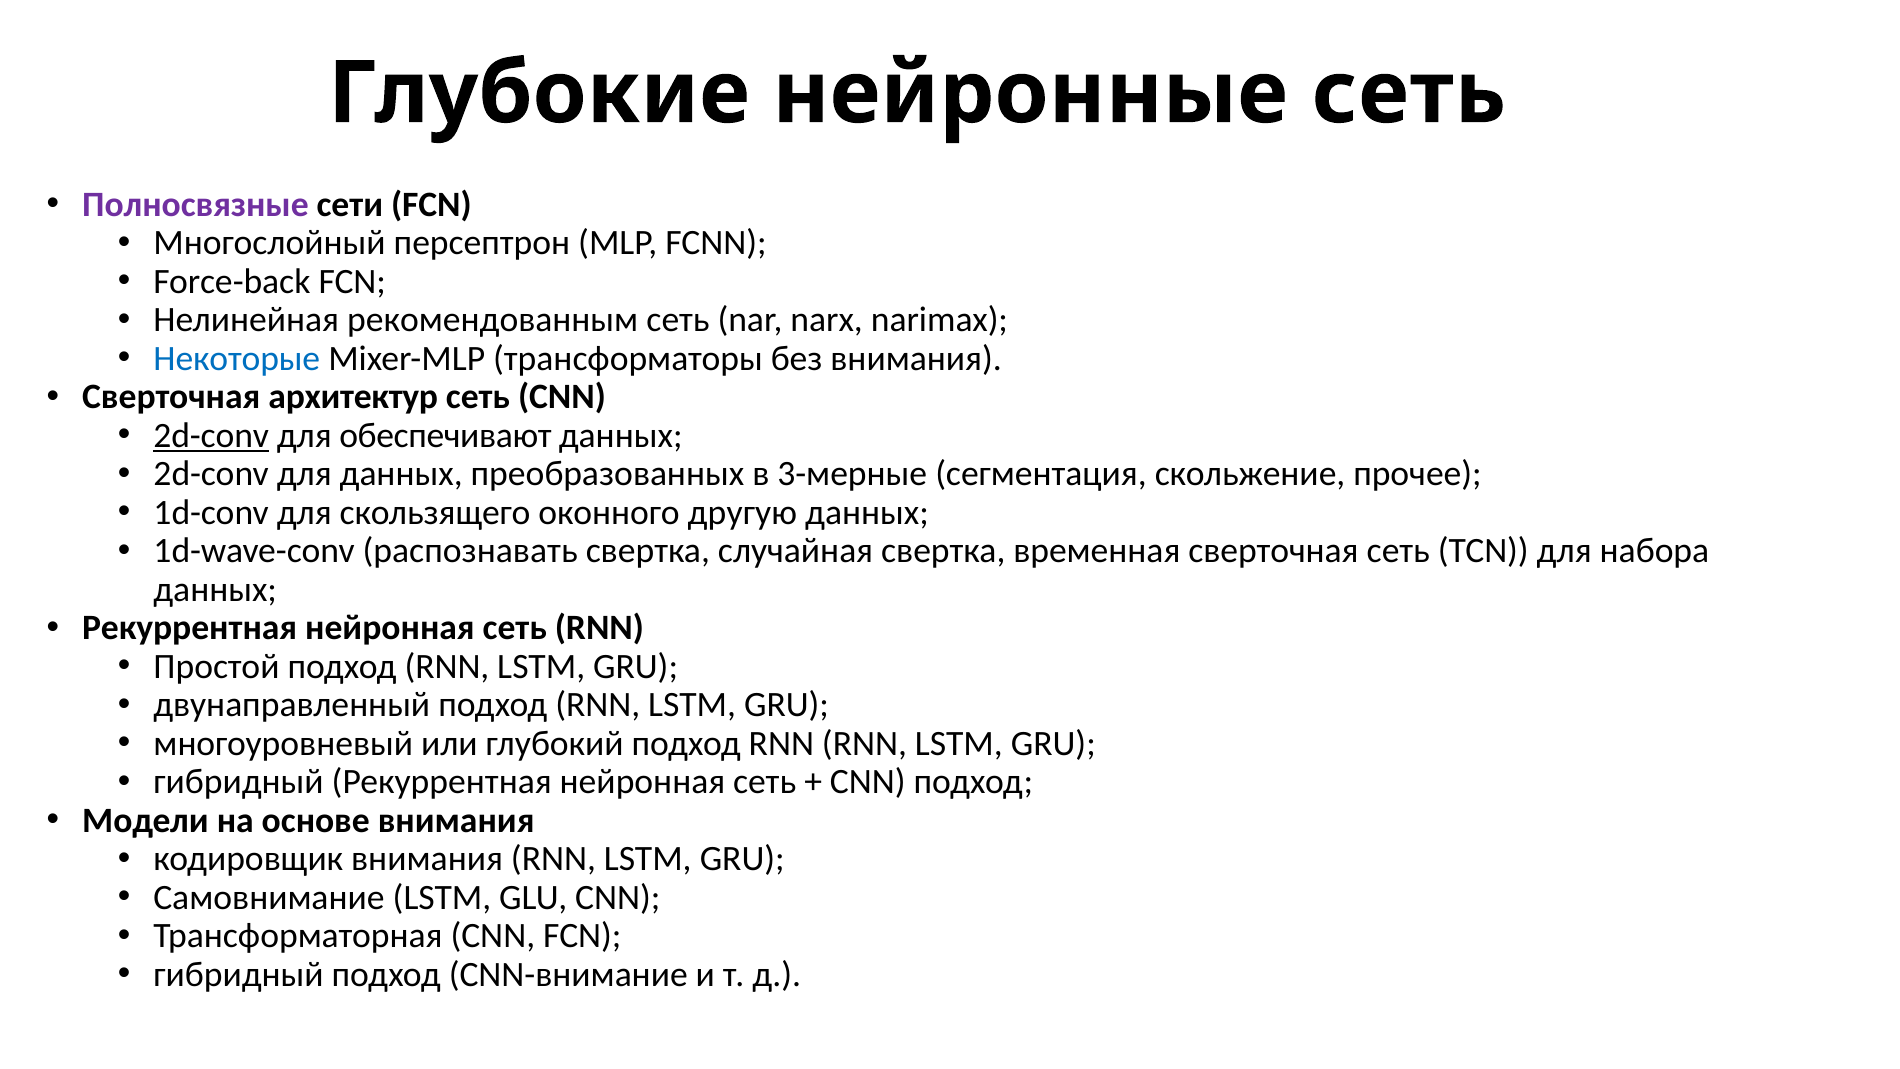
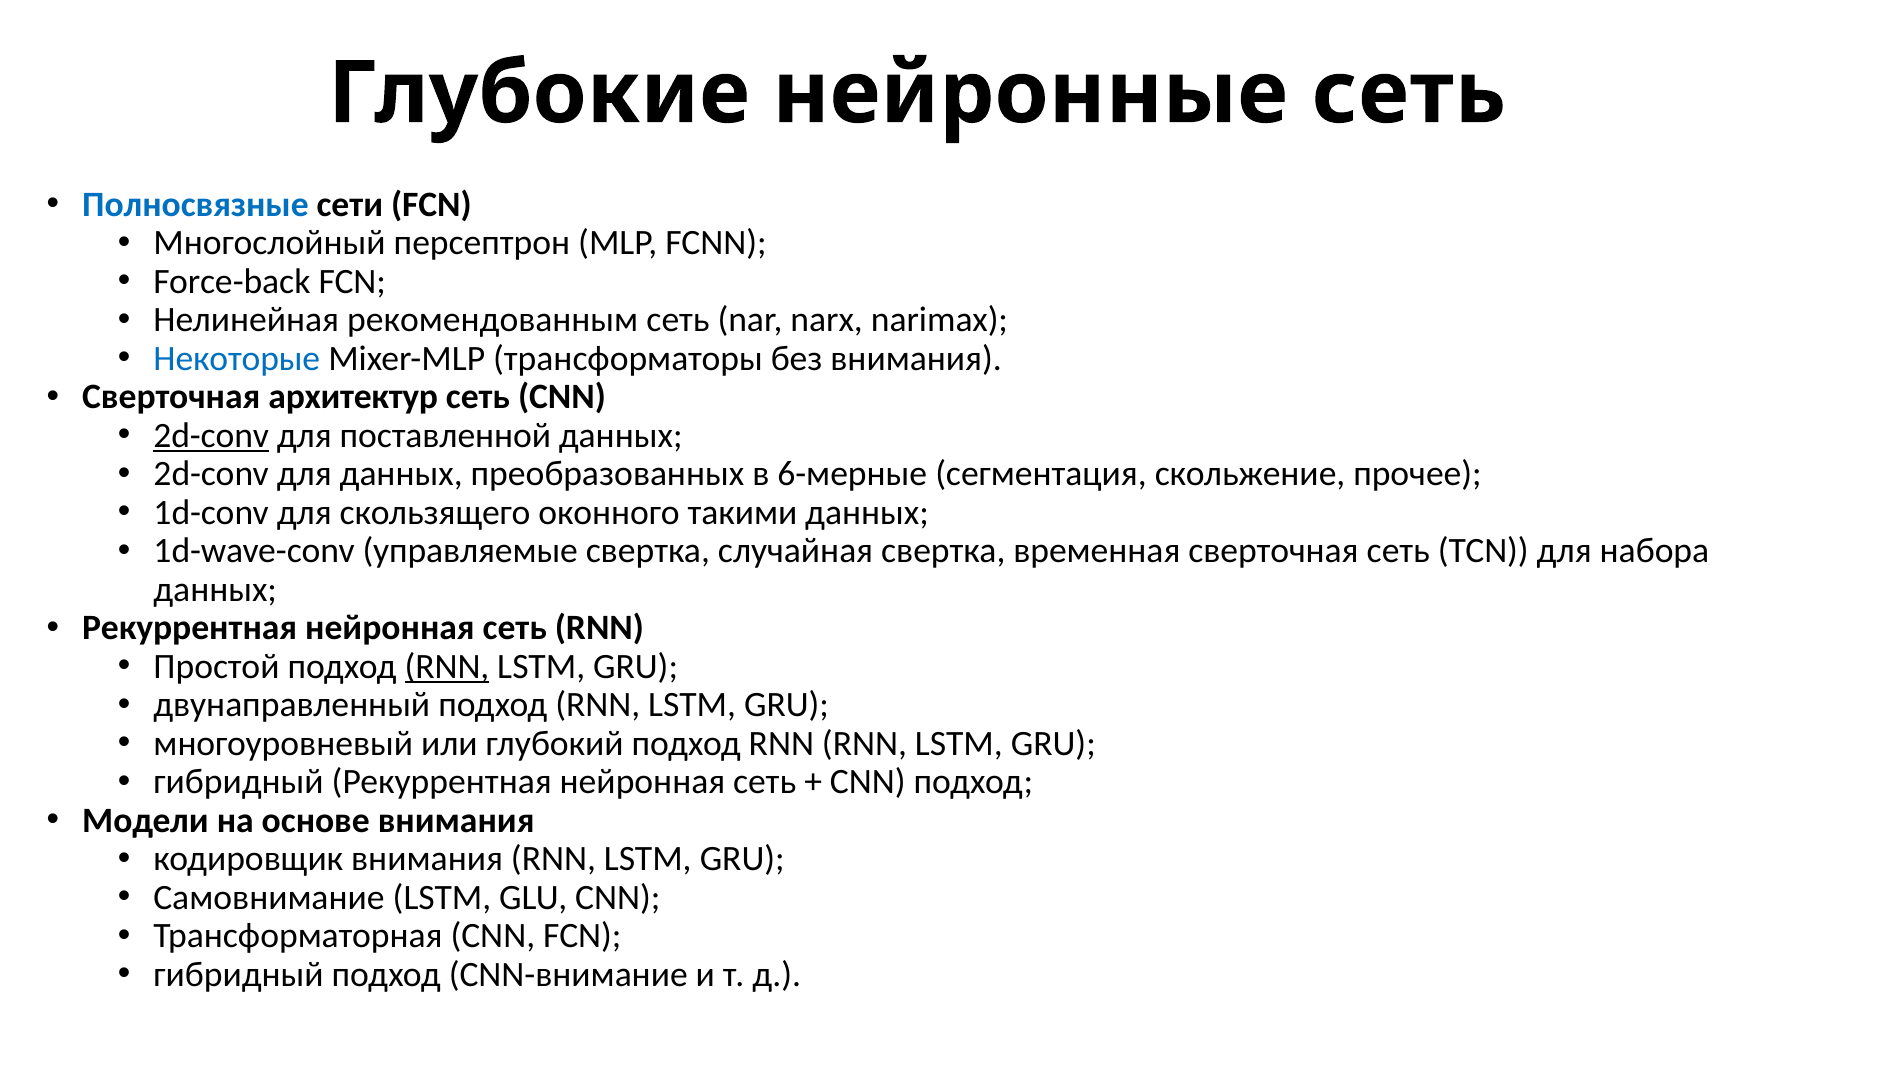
Полносвязные colour: purple -> blue (195, 204)
обеспечивают: обеспечивают -> поставленной (445, 435)
3-мерные: 3-мерные -> 6-мерные (852, 474)
другую: другую -> такими (743, 512)
распознавать: распознавать -> управляемые (470, 551)
RNN underline: none -> present (447, 666)
